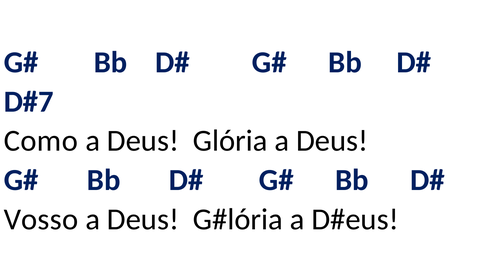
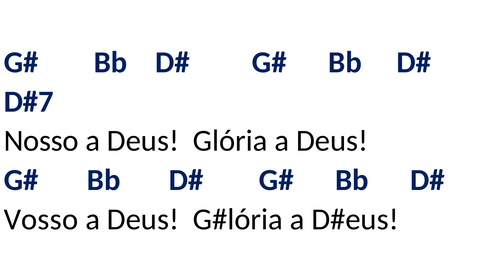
Como: Como -> Nosso (41, 141)
